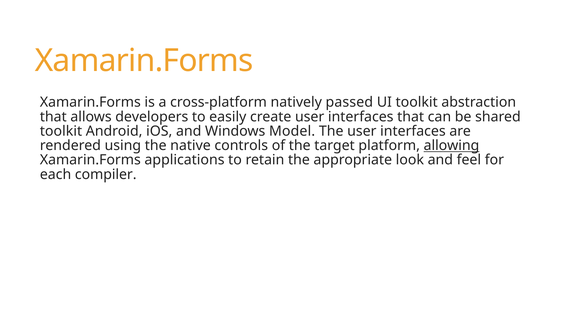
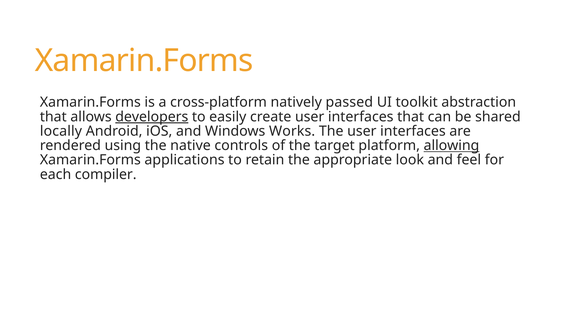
developers underline: none -> present (152, 117)
toolkit: toolkit -> locally (61, 131)
Model: Model -> Works (292, 131)
